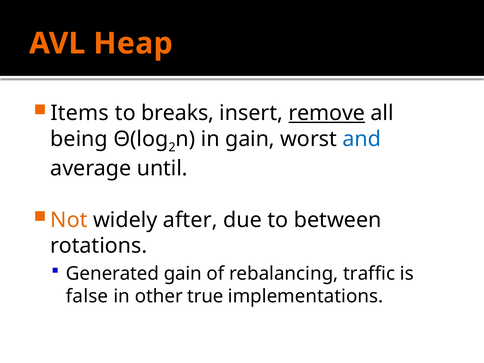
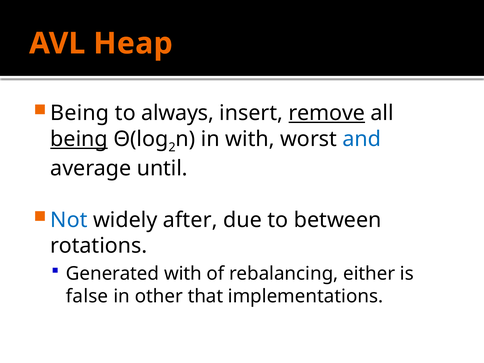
Items: Items -> Being (80, 113)
breaks: breaks -> always (178, 113)
being underline: none -> present (79, 139)
in gain: gain -> with (250, 139)
Not colour: orange -> blue (69, 220)
Generated gain: gain -> with (183, 274)
traffic: traffic -> either (369, 274)
true: true -> that (205, 296)
